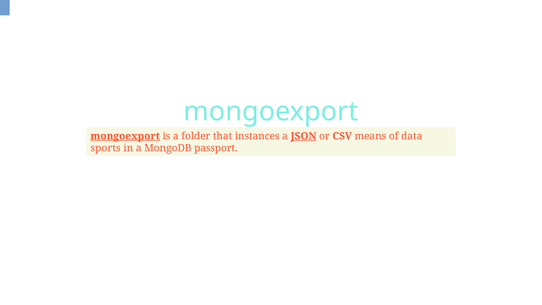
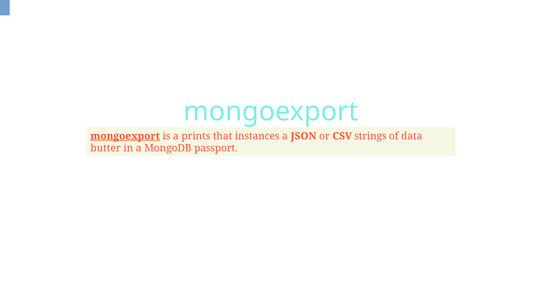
folder: folder -> prints (196, 136)
JSON underline: present -> none (304, 136)
means: means -> strings (370, 136)
sports: sports -> butter (106, 148)
